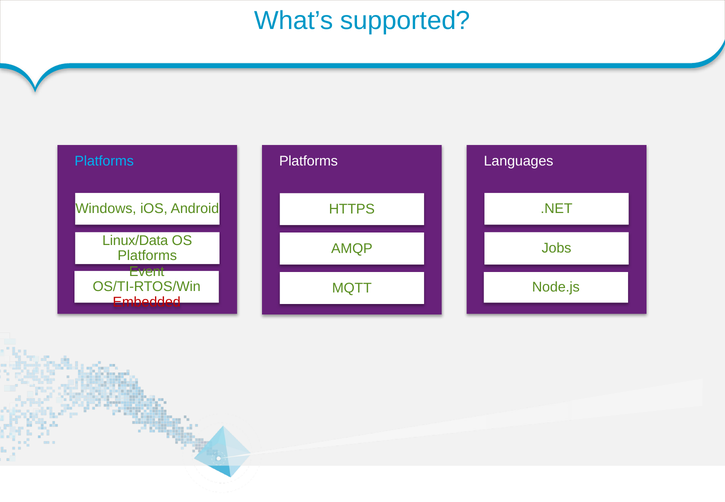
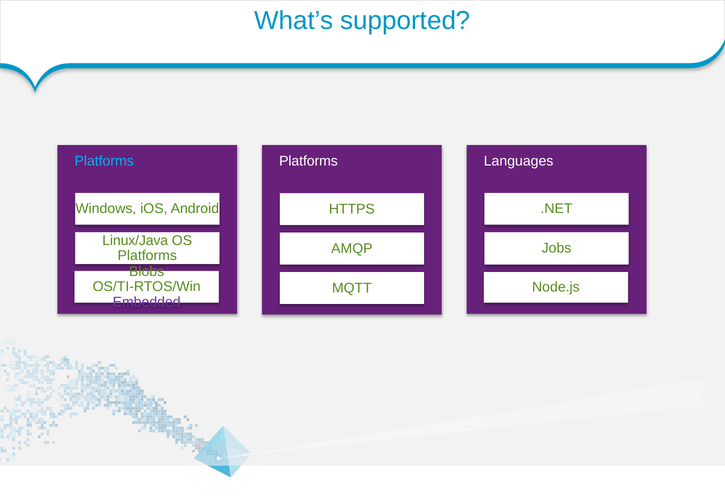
Linux/Data: Linux/Data -> Linux/Java (135, 240)
Event: Event -> Blobs (147, 272)
Embedded colour: red -> purple (147, 302)
